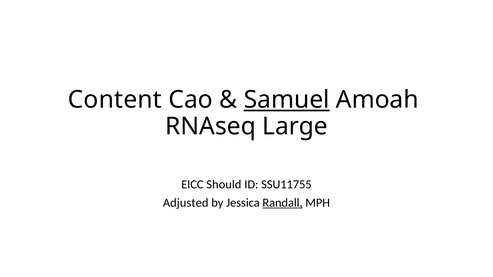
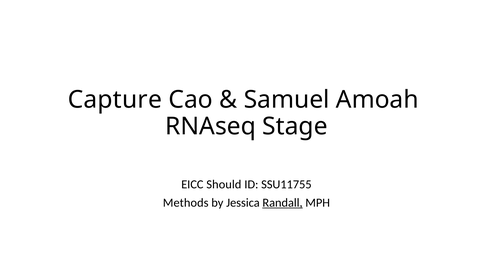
Content: Content -> Capture (115, 100)
Samuel underline: present -> none (287, 100)
Large: Large -> Stage (295, 127)
Adjusted: Adjusted -> Methods (186, 203)
